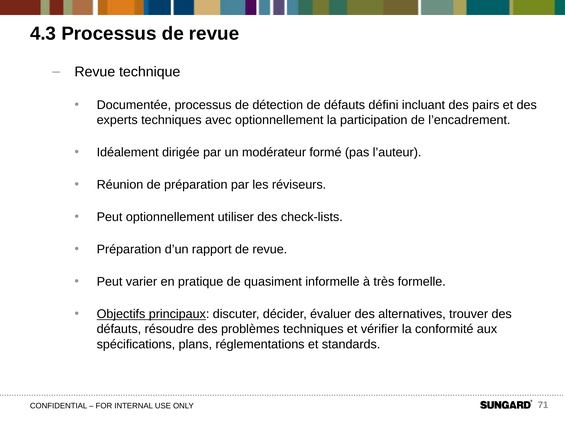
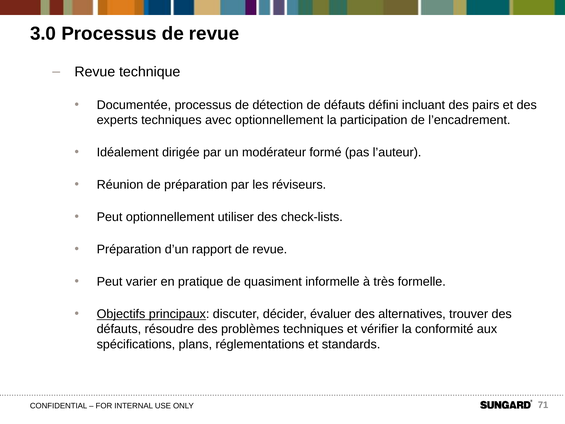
4.3: 4.3 -> 3.0 (43, 34)
